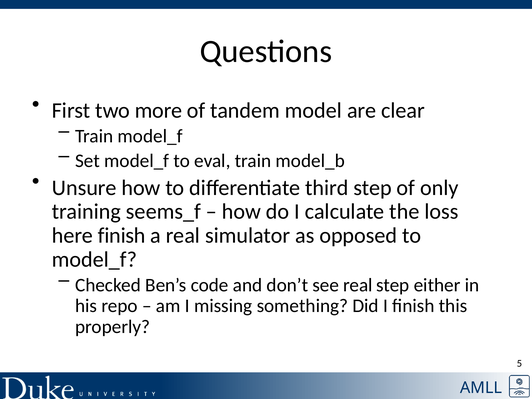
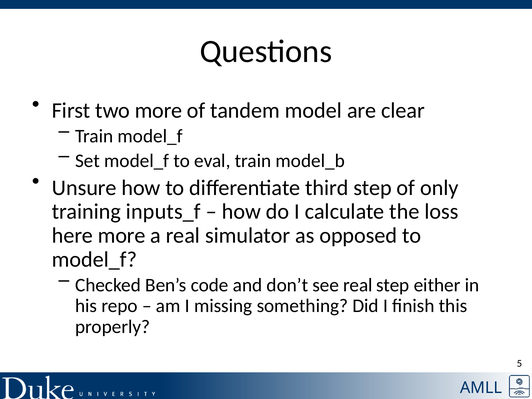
seems_f: seems_f -> inputs_f (163, 212)
here finish: finish -> more (122, 236)
